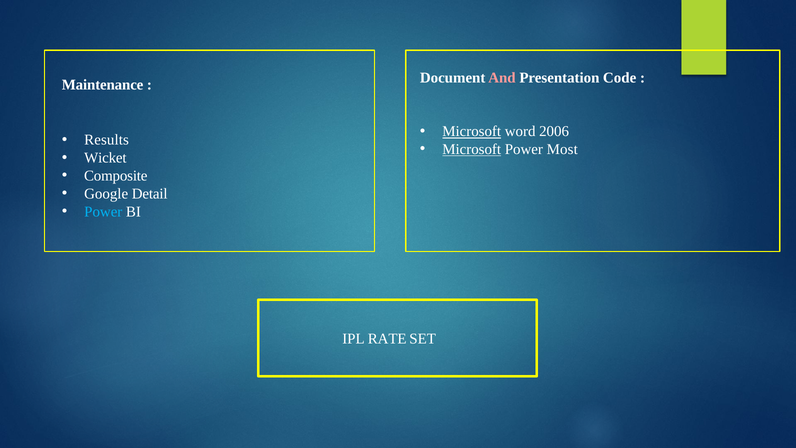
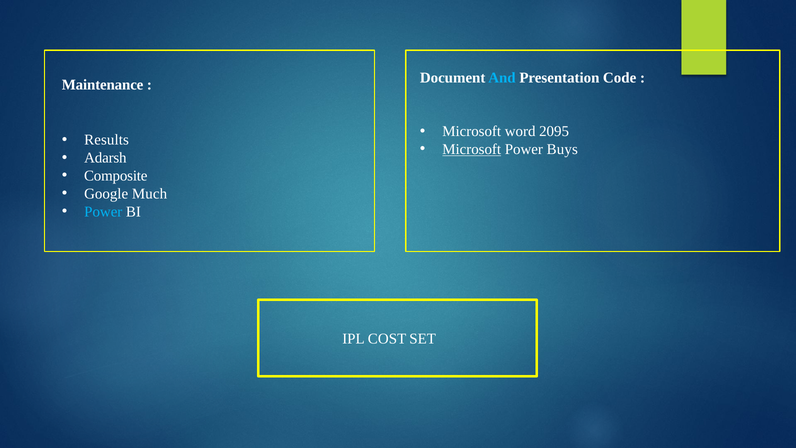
And colour: pink -> light blue (502, 78)
Microsoft underline: present -> none (472, 131)
2006: 2006 -> 2095 (554, 131)
Most: Most -> Buys (562, 149)
Wicket: Wicket -> Adarsh (105, 158)
Detail: Detail -> Much (150, 194)
RATE: RATE -> COST (387, 339)
